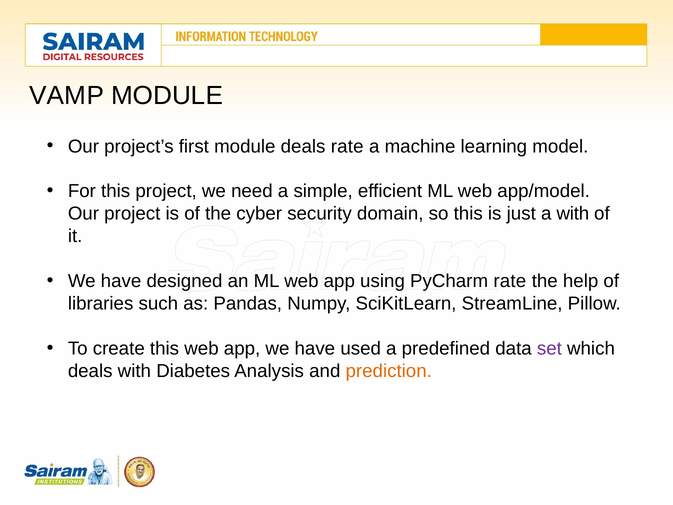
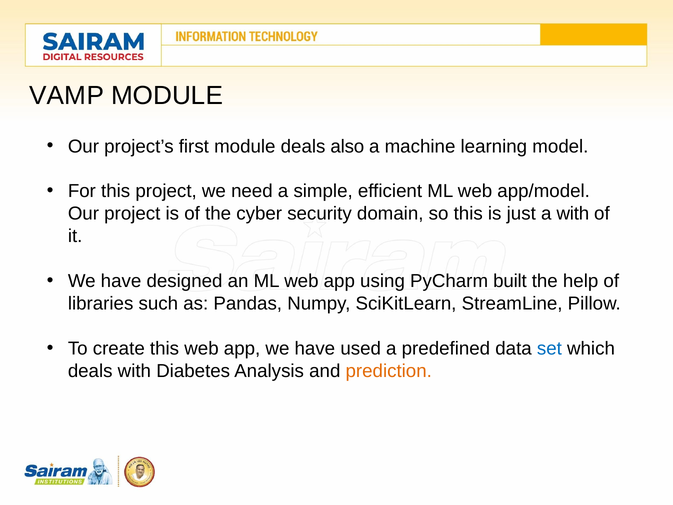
deals rate: rate -> also (347, 146)
PyCharm rate: rate -> built (510, 281)
set colour: purple -> blue (549, 348)
